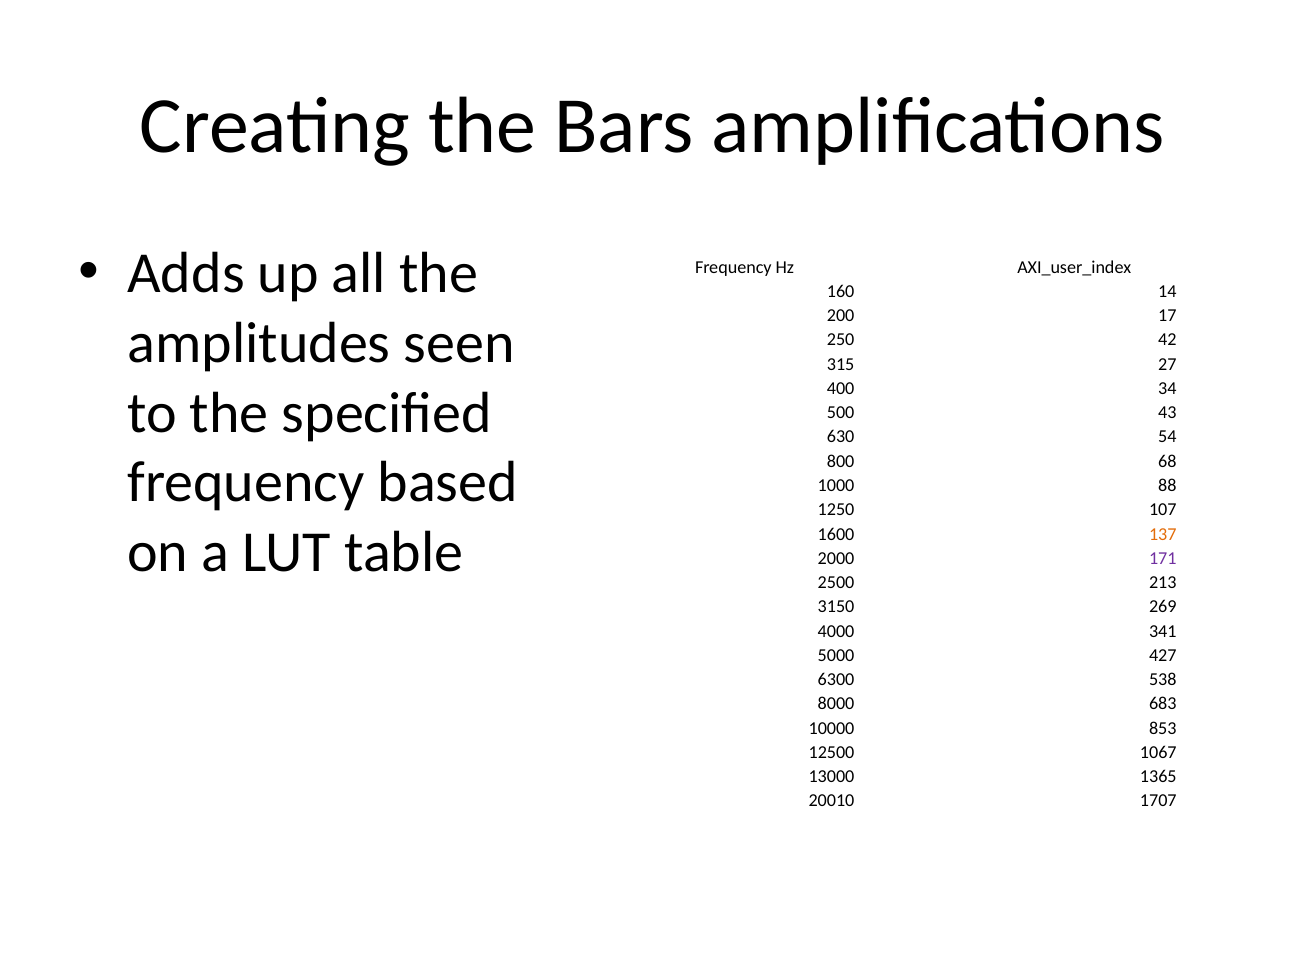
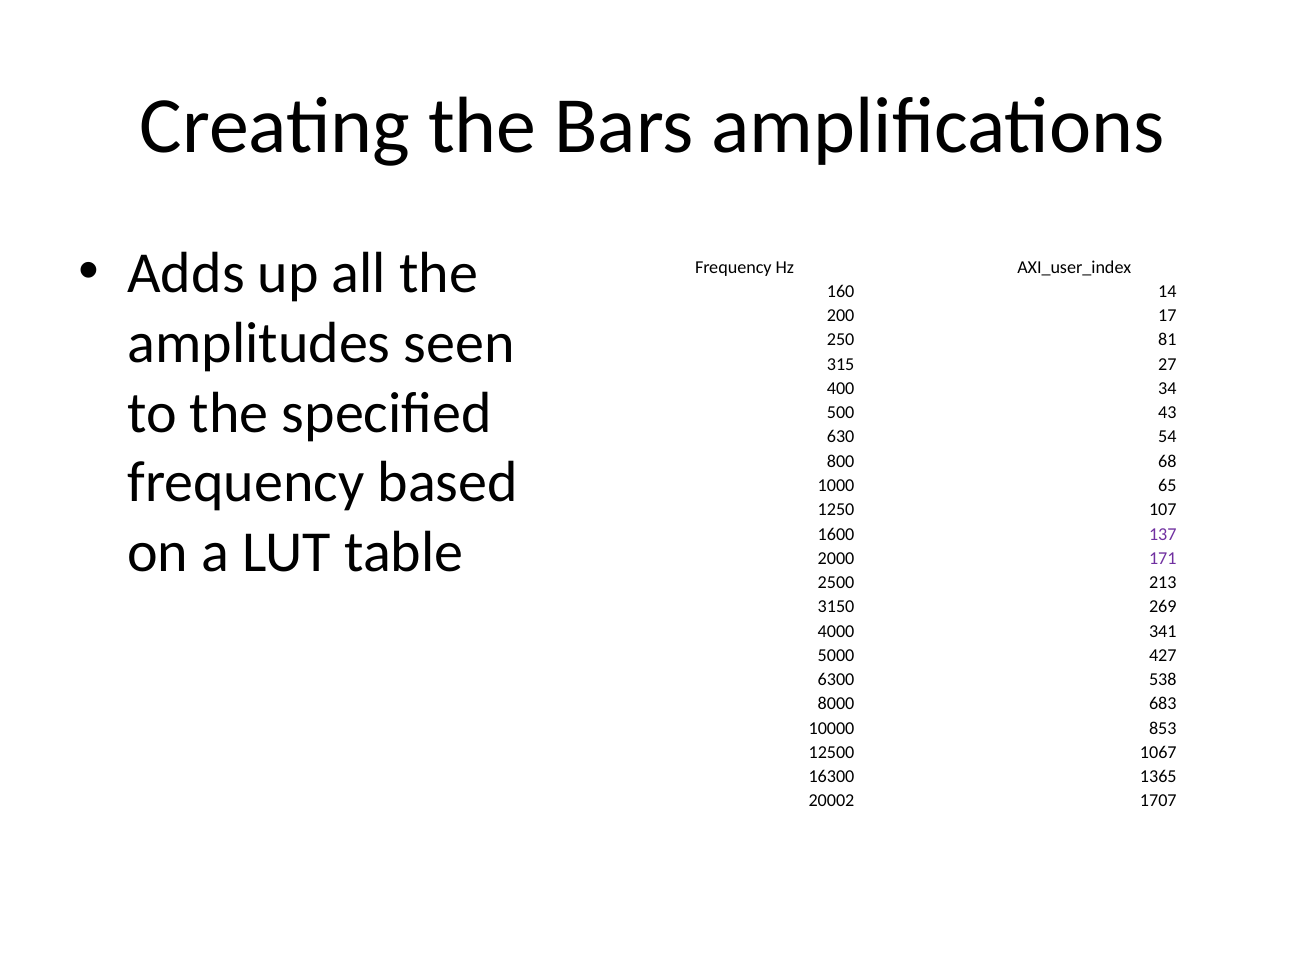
42: 42 -> 81 (1167, 340)
88: 88 -> 65 (1167, 486)
137 colour: orange -> purple (1163, 534)
13000: 13000 -> 16300 (831, 777)
20010: 20010 -> 20002 (831, 801)
